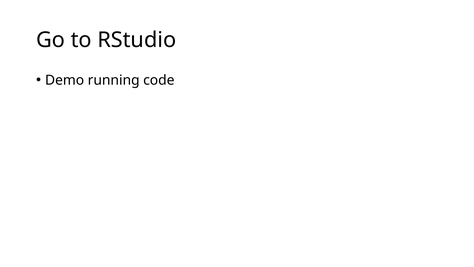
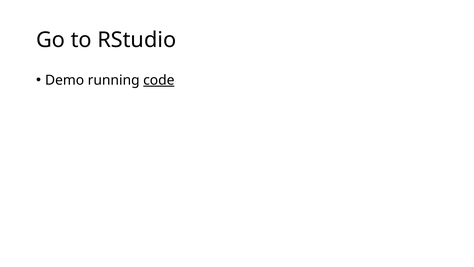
code underline: none -> present (159, 80)
